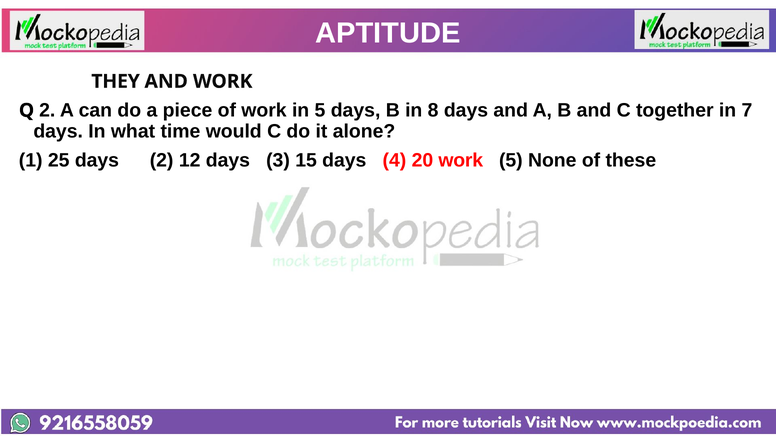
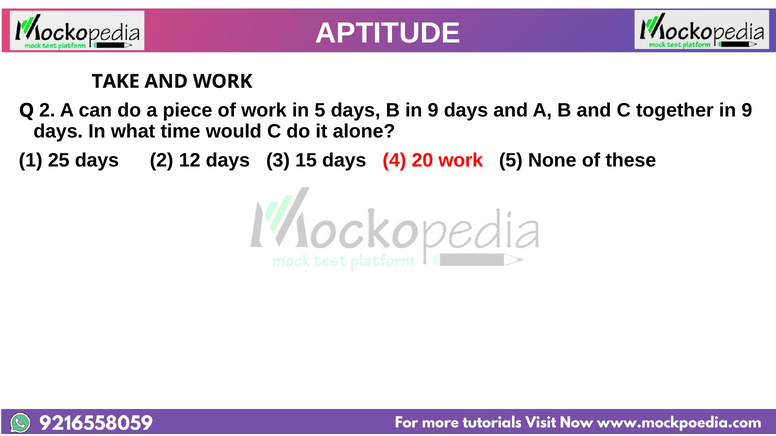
THEY: THEY -> TAKE (116, 82)
B in 8: 8 -> 9 (433, 111)
together in 7: 7 -> 9 (747, 111)
